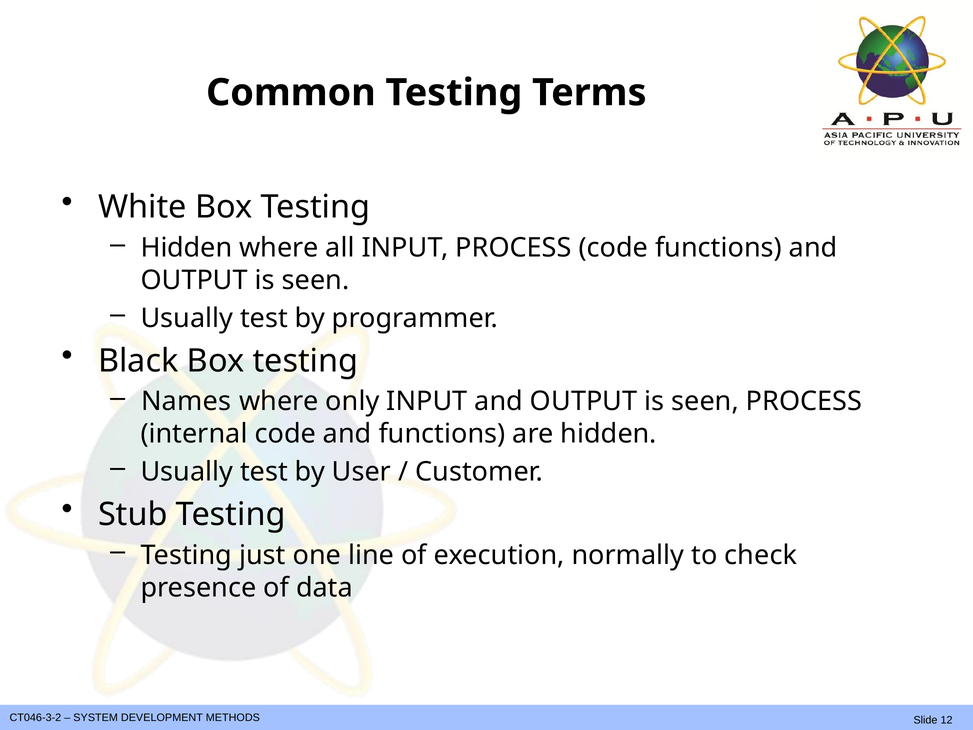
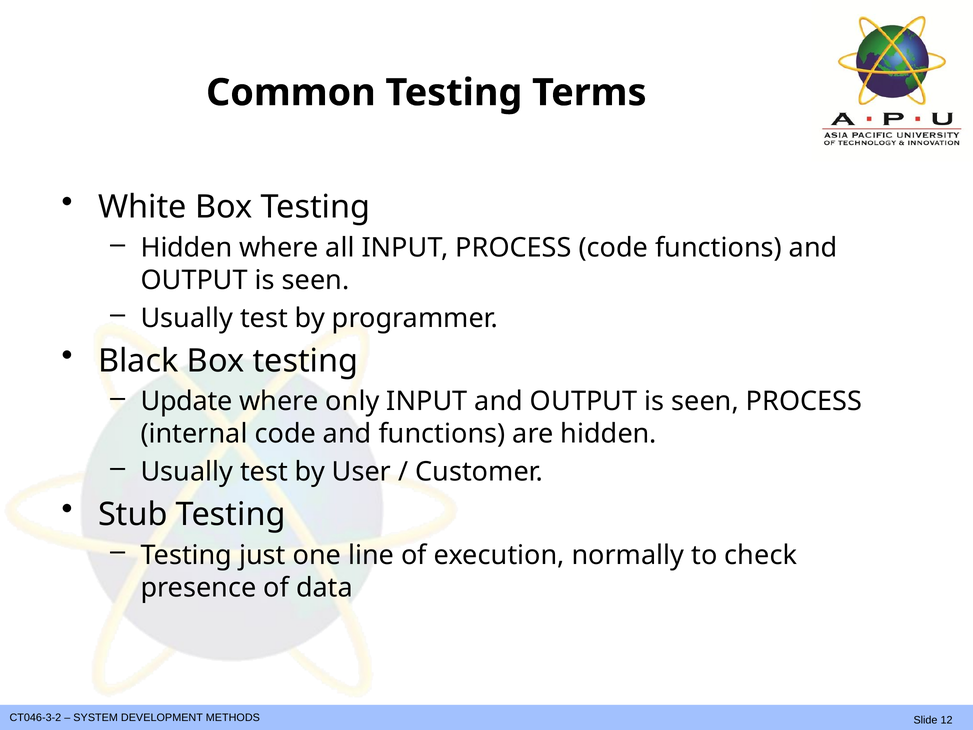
Names: Names -> Update (187, 401)
